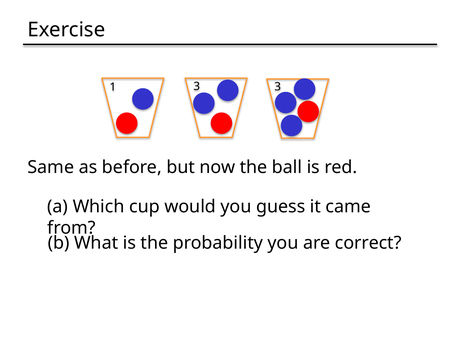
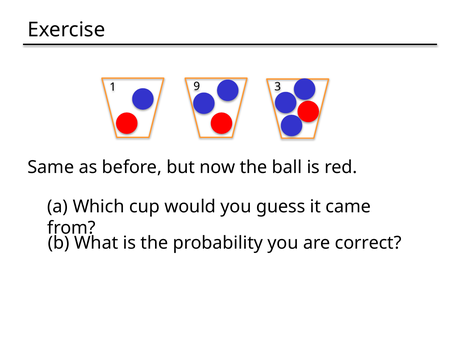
1 3: 3 -> 9 (197, 86)
